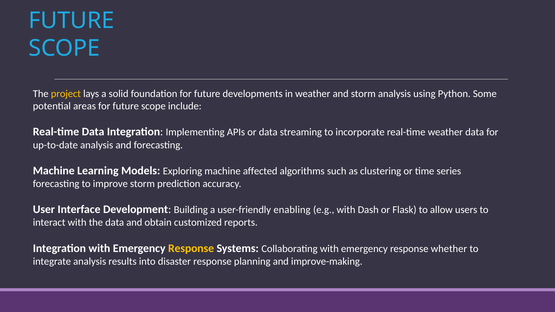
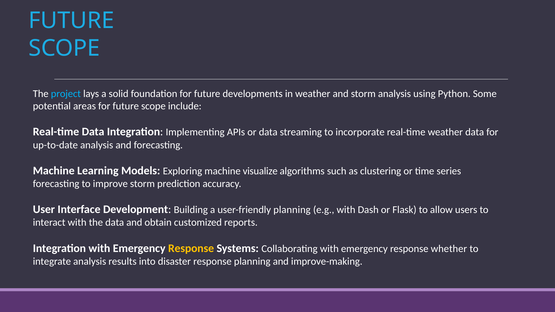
project colour: yellow -> light blue (66, 94)
affected: affected -> visualize (260, 171)
user-friendly enabling: enabling -> planning (292, 210)
